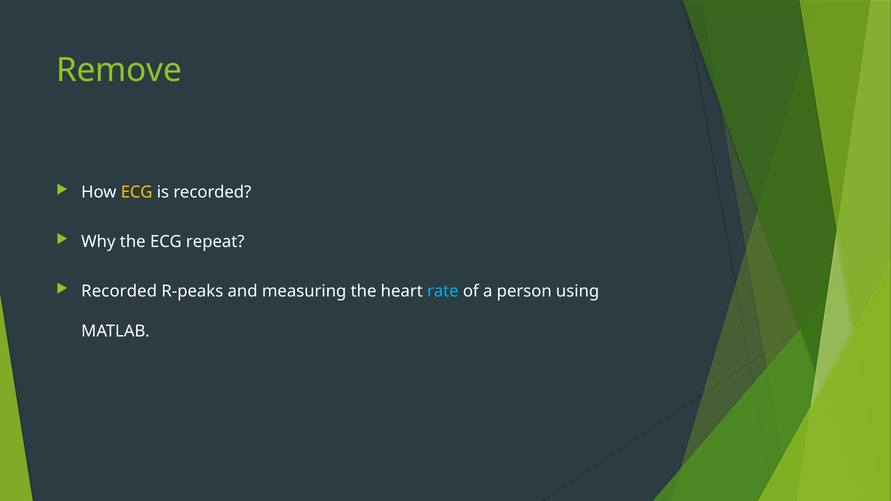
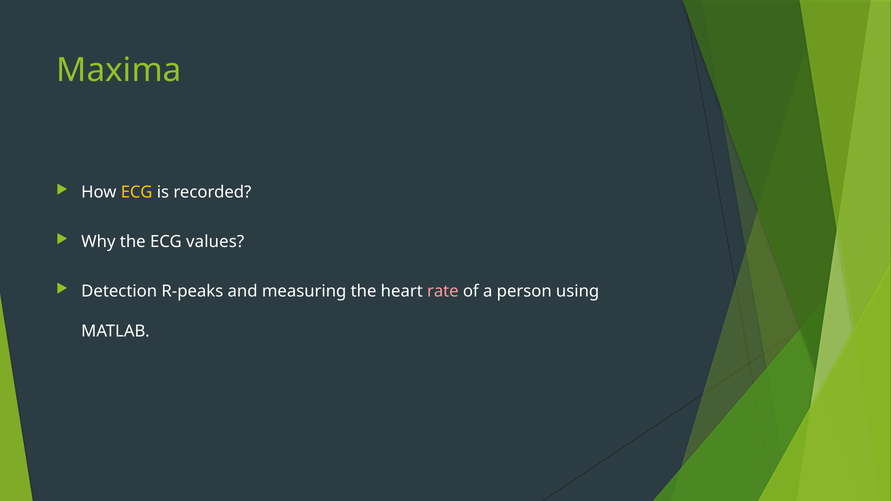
Remove: Remove -> Maxima (119, 70)
repeat: repeat -> values (215, 242)
Recorded: Recorded -> Detection (119, 291)
rate colour: light blue -> pink (443, 291)
